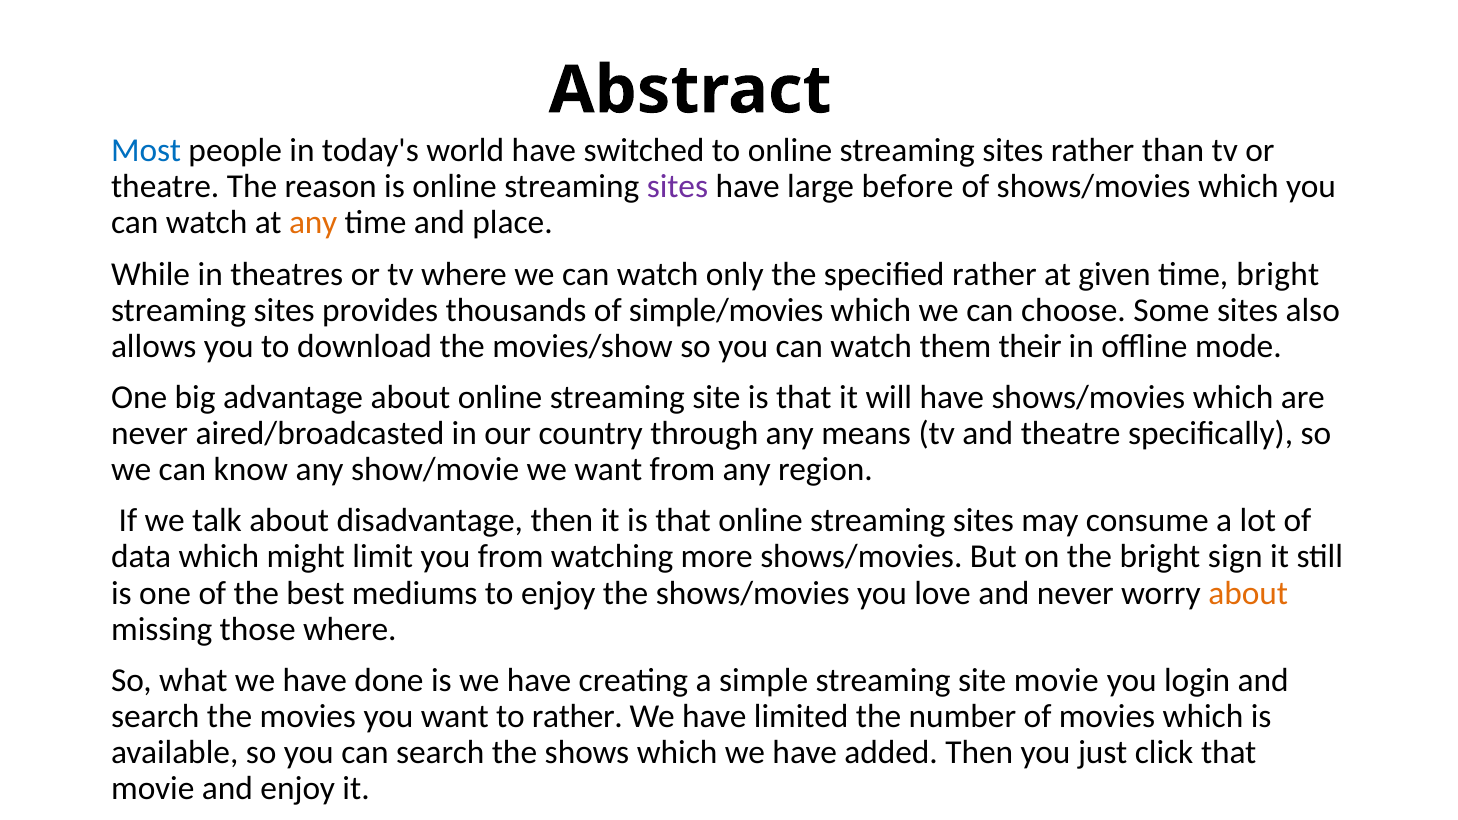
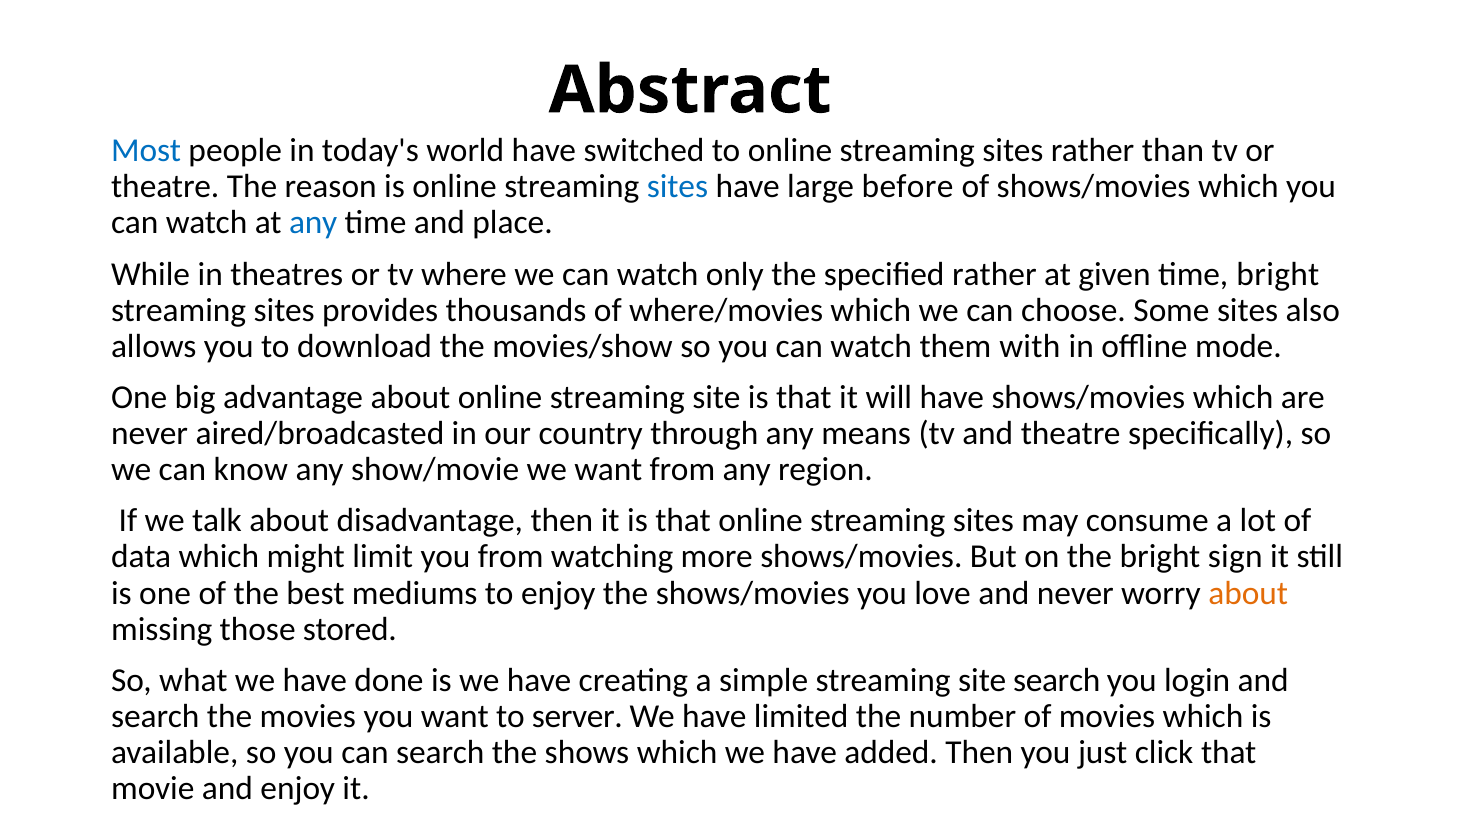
sites colour: purple -> blue (677, 187)
any colour: orange -> blue (313, 223)
simple/movies: simple/movies -> where/movies (726, 310)
their: their -> with (1030, 346)
those where: where -> stored (350, 629)
site movie: movie -> search (1057, 680)
to rather: rather -> server (577, 717)
